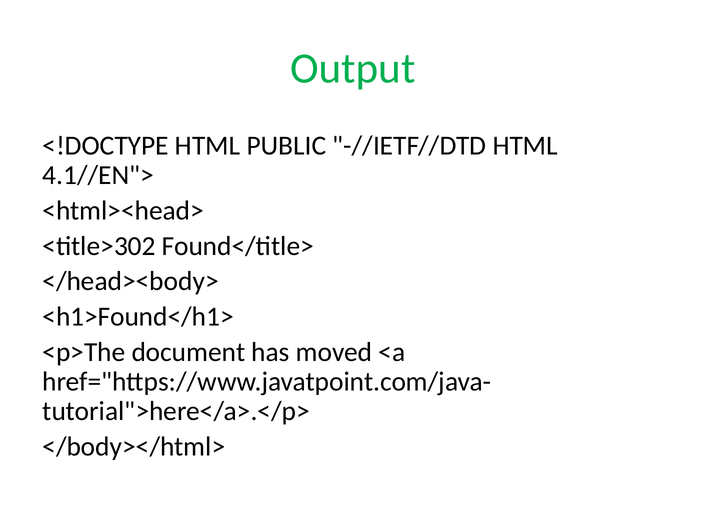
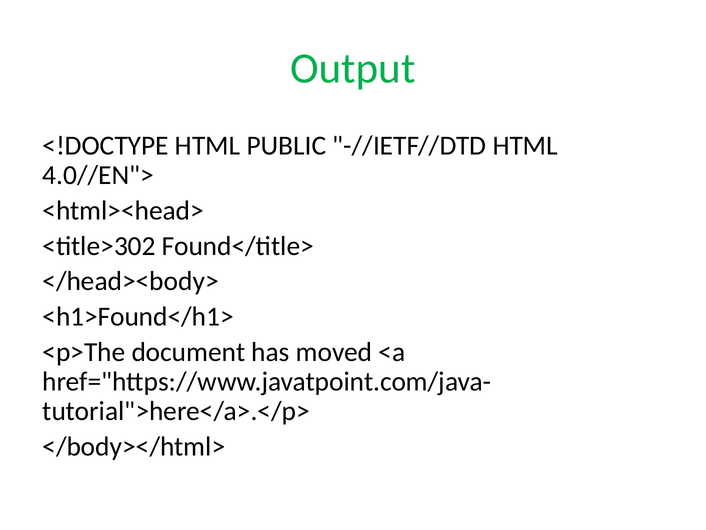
4.1//EN">: 4.1//EN"> -> 4.0//EN"> (98, 175)
